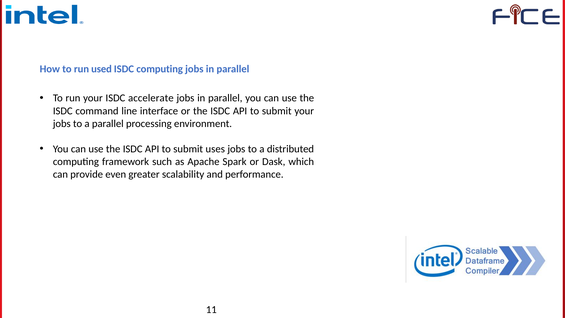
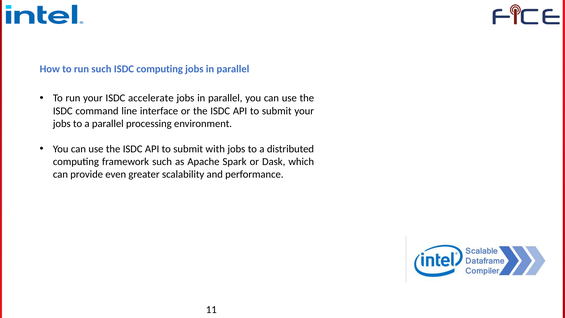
run used: used -> such (101, 69)
uses: uses -> with (215, 149)
